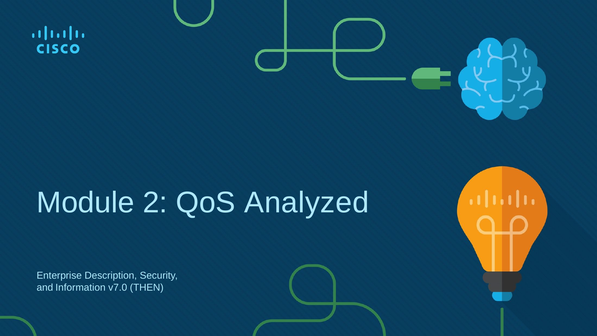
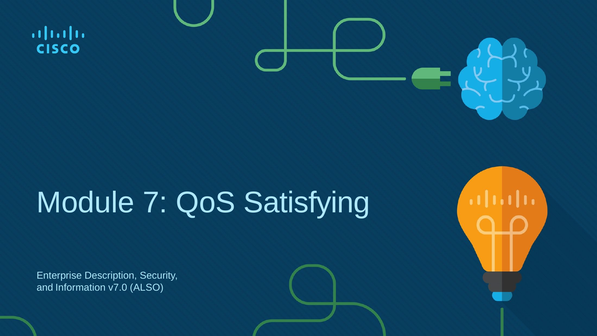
2: 2 -> 7 (155, 202)
Analyzed: Analyzed -> Satisfying (307, 202)
THEN: THEN -> ALSO (147, 287)
